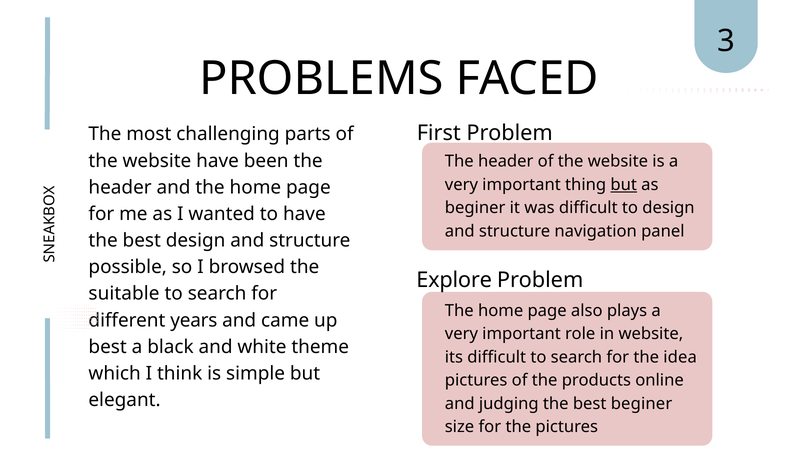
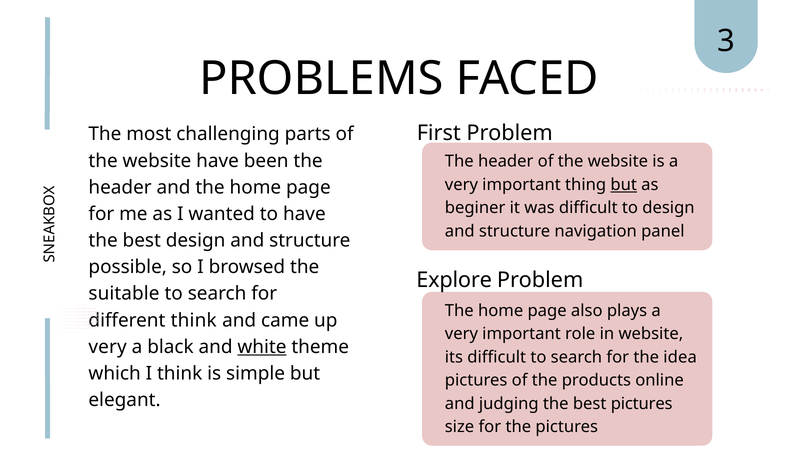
different years: years -> think (194, 320)
best: best -> very (108, 347)
white underline: none -> present (262, 347)
best beginer: beginer -> pictures (642, 403)
